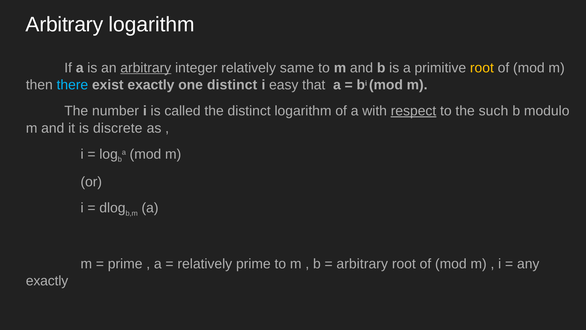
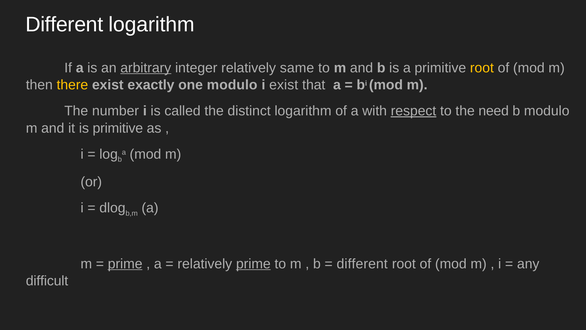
Arbitrary: Arbitrary -> Different (64, 25)
there colour: light blue -> yellow (72, 85)
one distinct: distinct -> modulo (232, 85)
i easy: easy -> exist (284, 85)
such: such -> need (494, 111)
is discrete: discrete -> primitive (118, 128)
prime underline: none -> present (125, 263)
prime underline: none -> present (253, 263)
arbitrary: arbitrary -> different (362, 263)
exactly: exactly -> difficult (47, 281)
